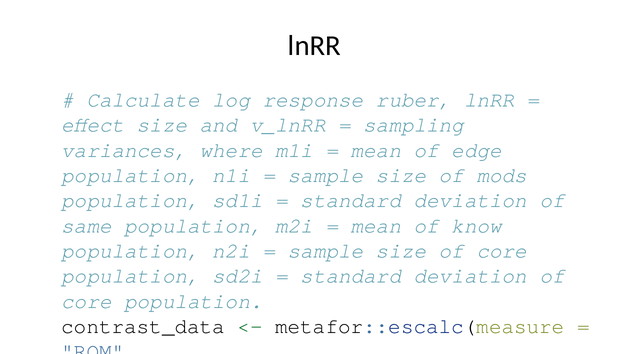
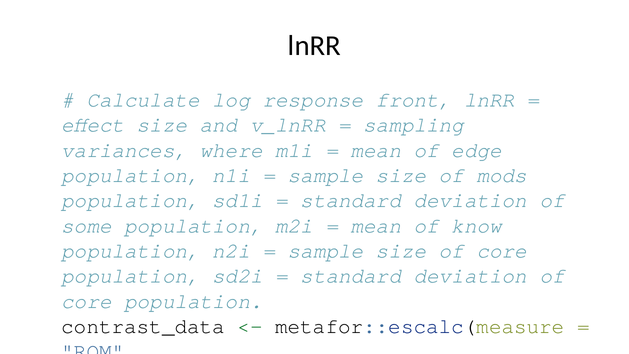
ruber: ruber -> front (414, 100)
same: same -> some (87, 226)
